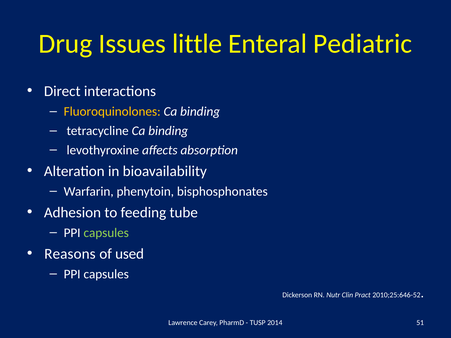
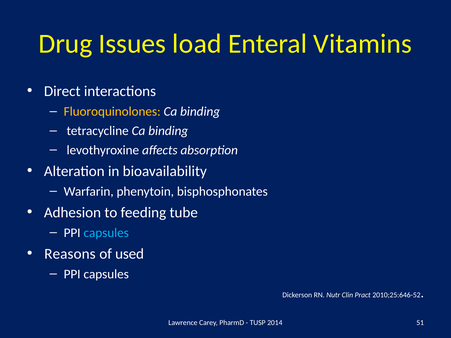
little: little -> load (197, 44)
Pediatric: Pediatric -> Vitamins (363, 44)
capsules colour: light green -> light blue (106, 233)
